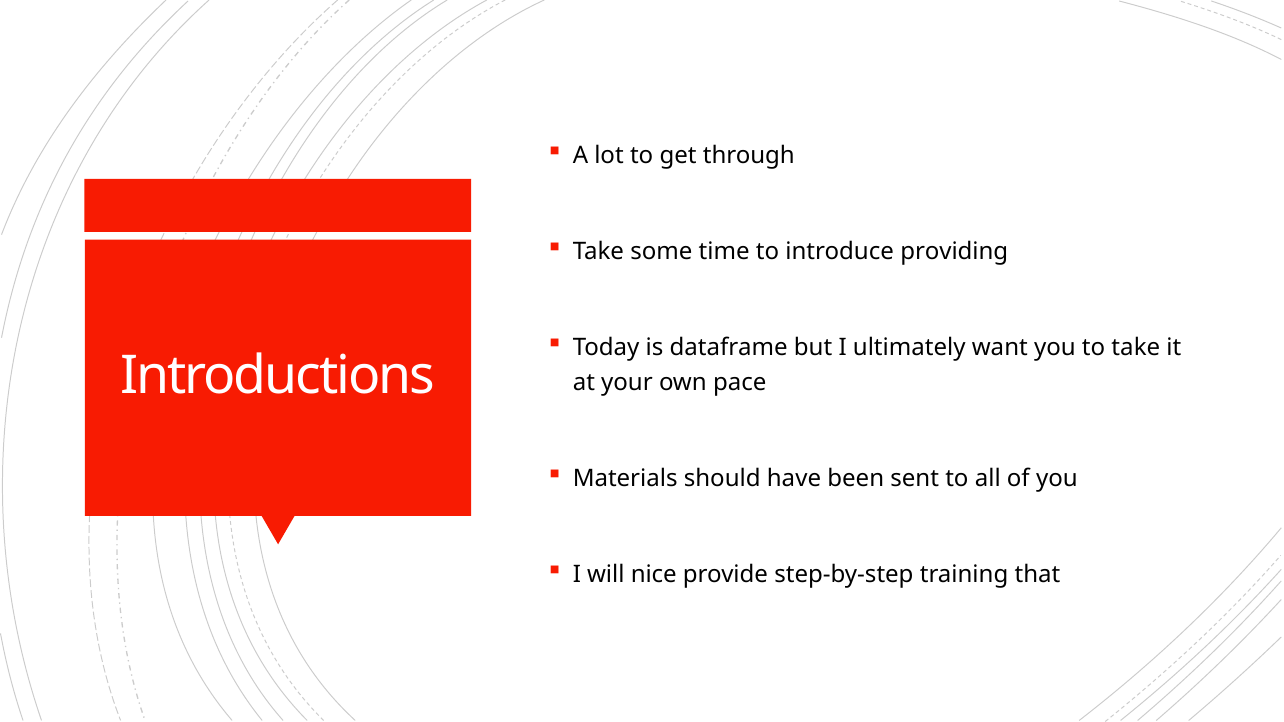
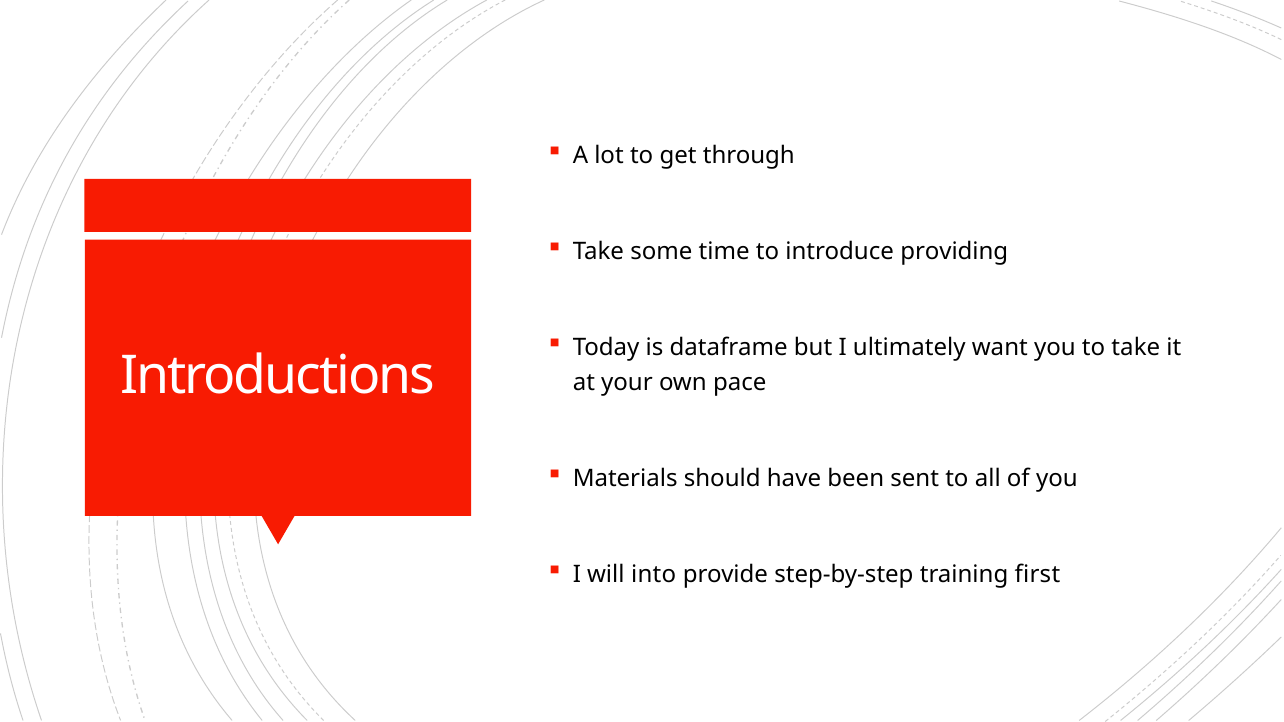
nice: nice -> into (654, 575)
that: that -> first (1037, 575)
